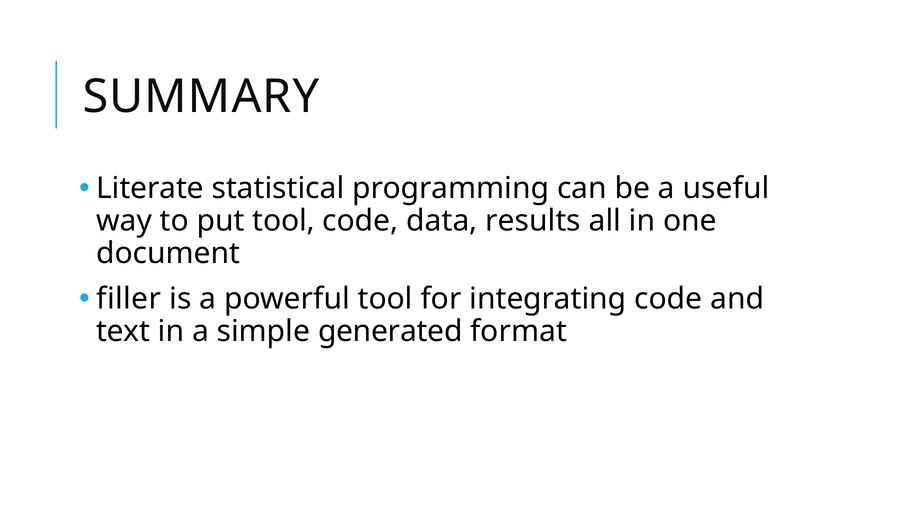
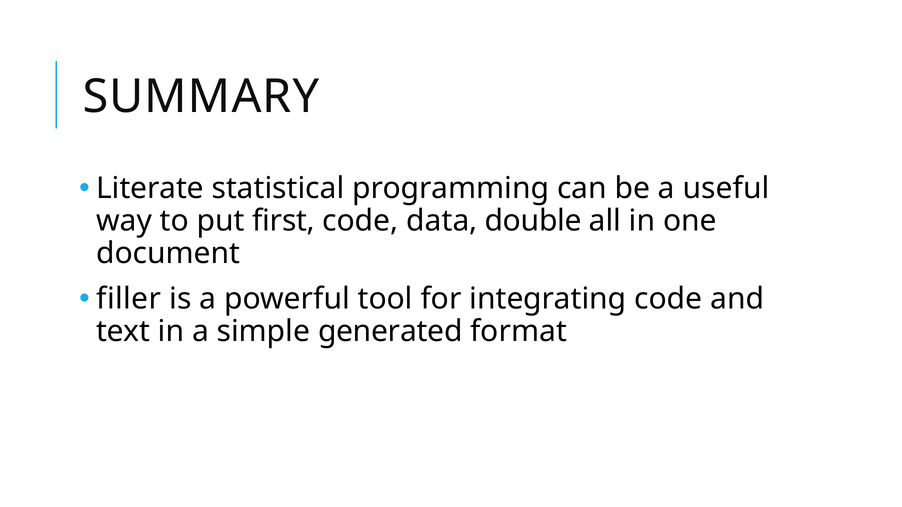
put tool: tool -> first (284, 221)
results: results -> double (533, 221)
